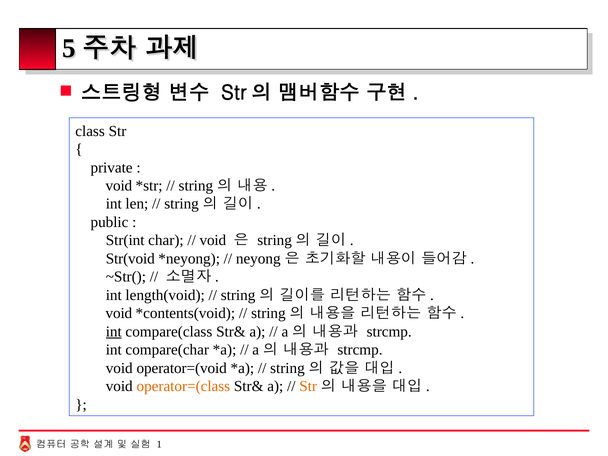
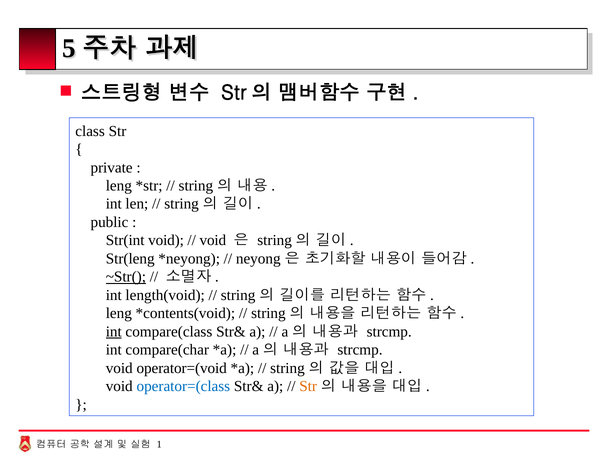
void: void -> leng (119, 186)
Str(int char: char -> void (166, 240)
Str(void: Str(void -> Str(leng (130, 259)
~Str( underline: none -> present (126, 277)
void: void -> leng (119, 313)
operator=(class colour: orange -> blue (183, 386)
